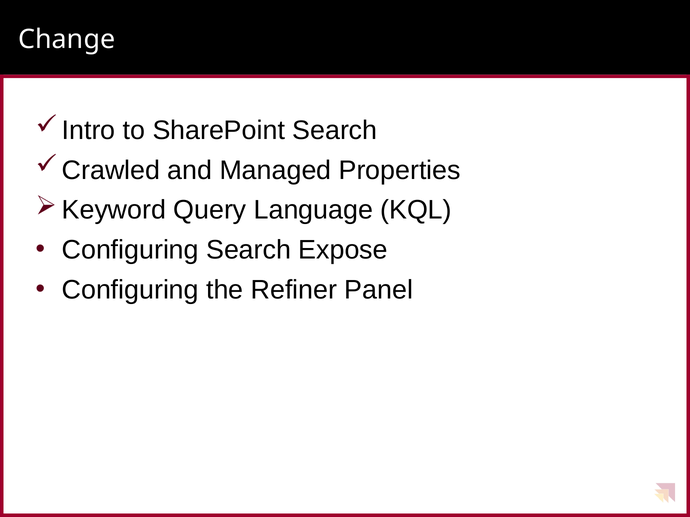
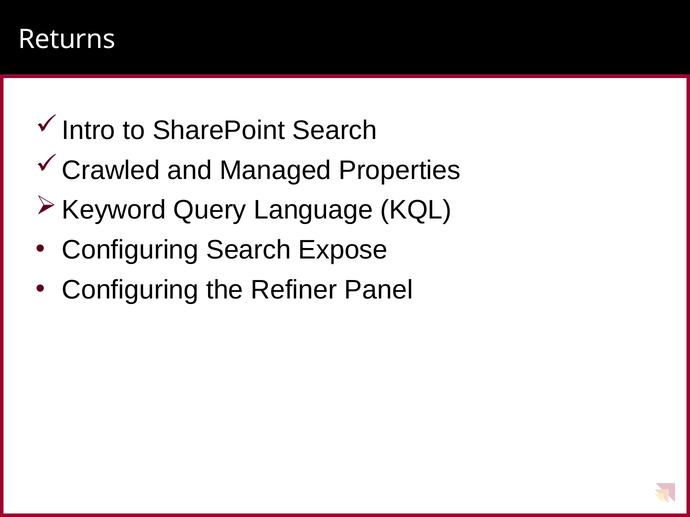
Change: Change -> Returns (67, 39)
